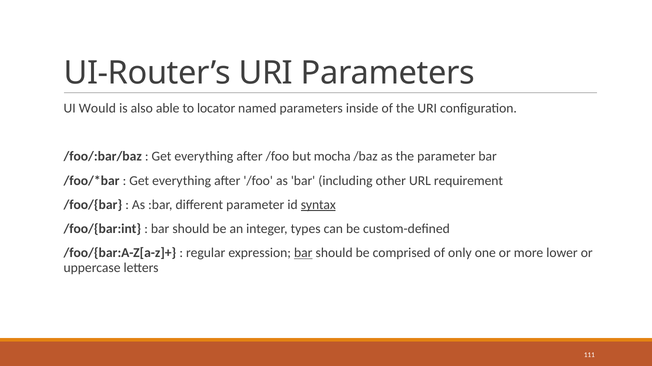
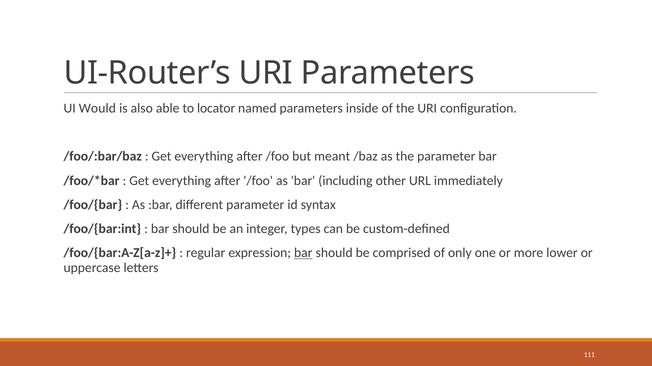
mocha: mocha -> meant (332, 157)
requirement: requirement -> immediately (468, 181)
syntax underline: present -> none (318, 205)
